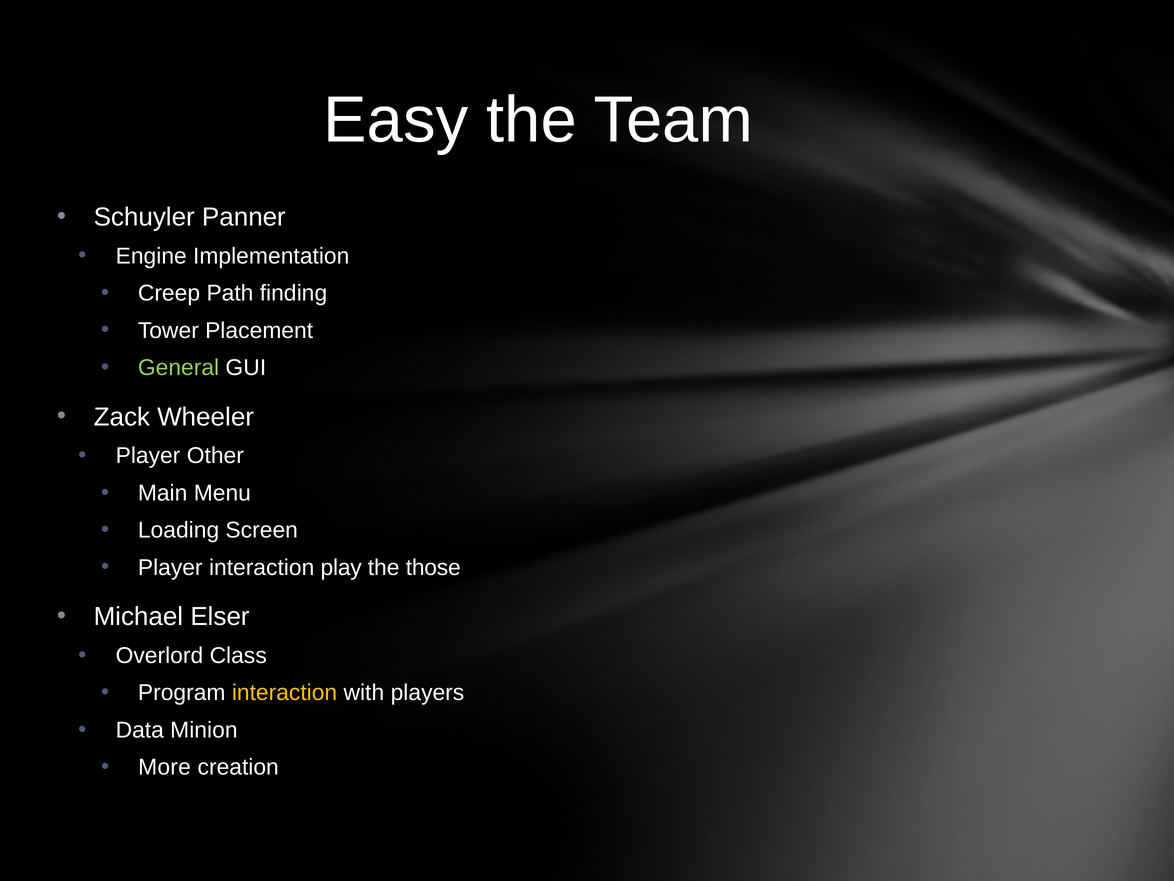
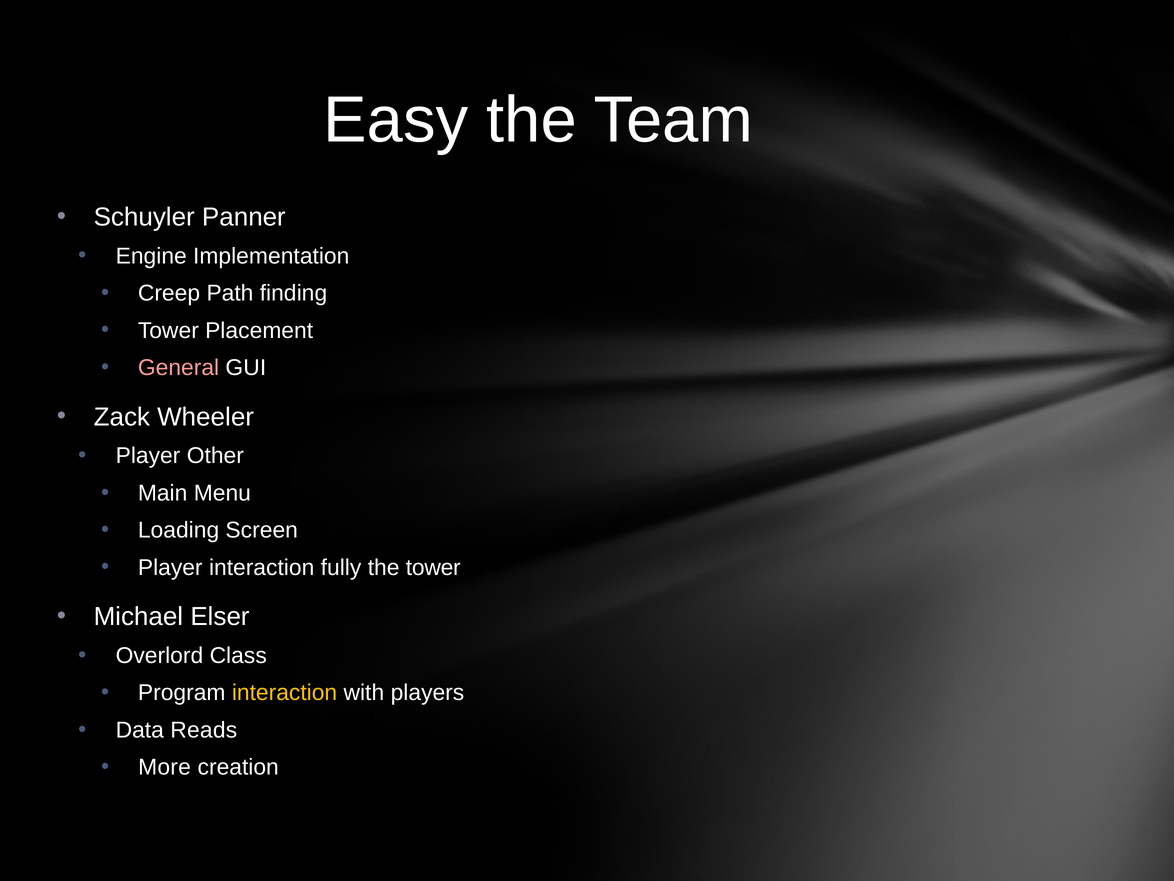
General colour: light green -> pink (179, 368)
play: play -> fully (341, 567)
the those: those -> tower (433, 567)
Minion: Minion -> Reads (204, 730)
